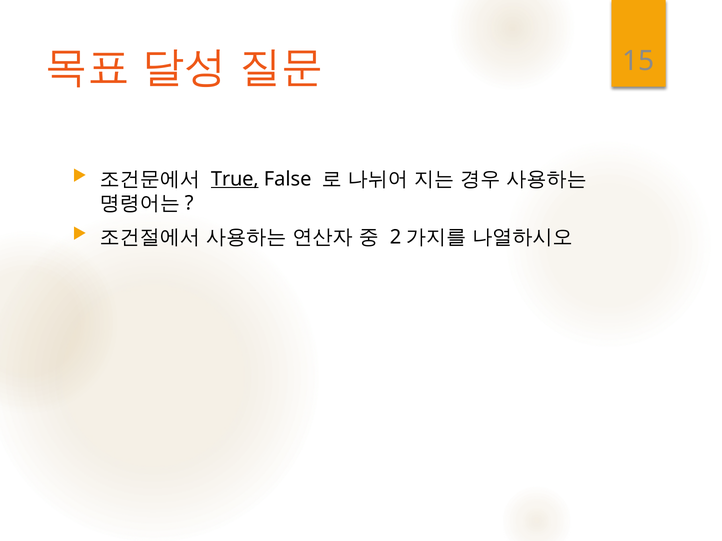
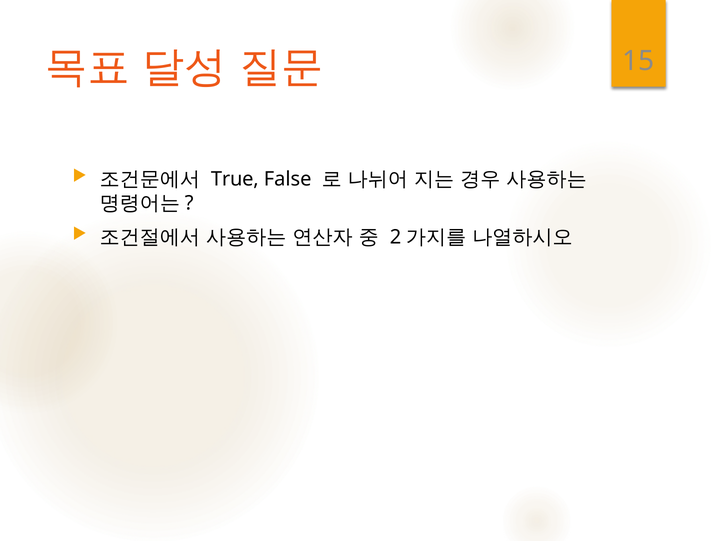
True underline: present -> none (235, 179)
